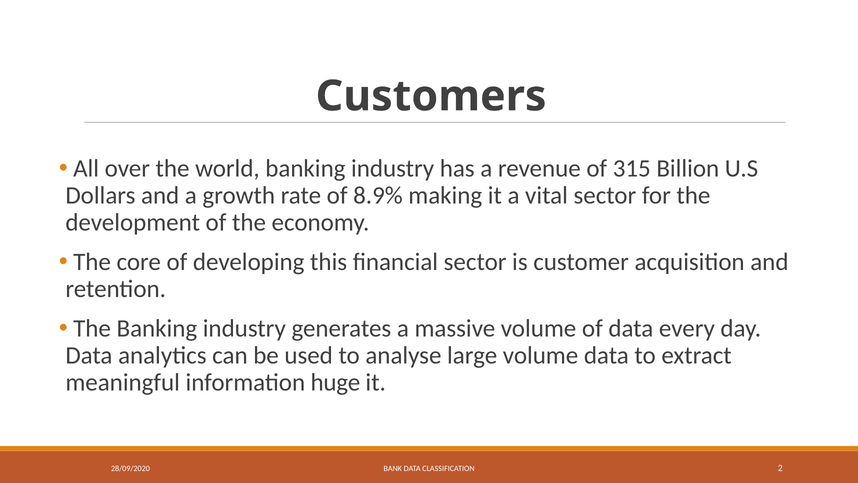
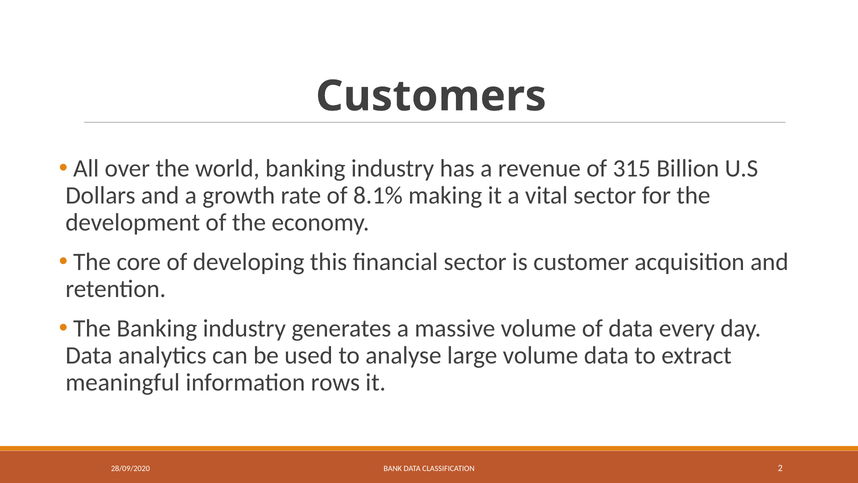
8.9%: 8.9% -> 8.1% (378, 195)
huge: huge -> rows (335, 382)
